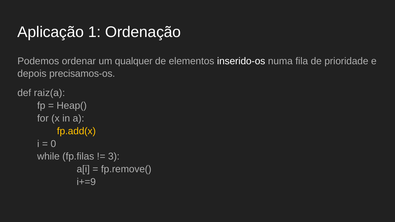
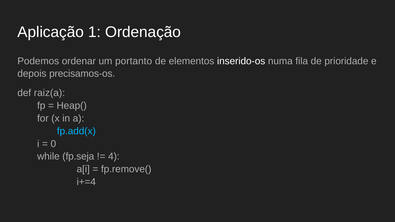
qualquer: qualquer -> portanto (134, 61)
fp.add(x colour: yellow -> light blue (76, 131)
fp.filas: fp.filas -> fp.seja (78, 157)
3: 3 -> 4 (114, 157)
i+=9: i+=9 -> i+=4 (86, 182)
